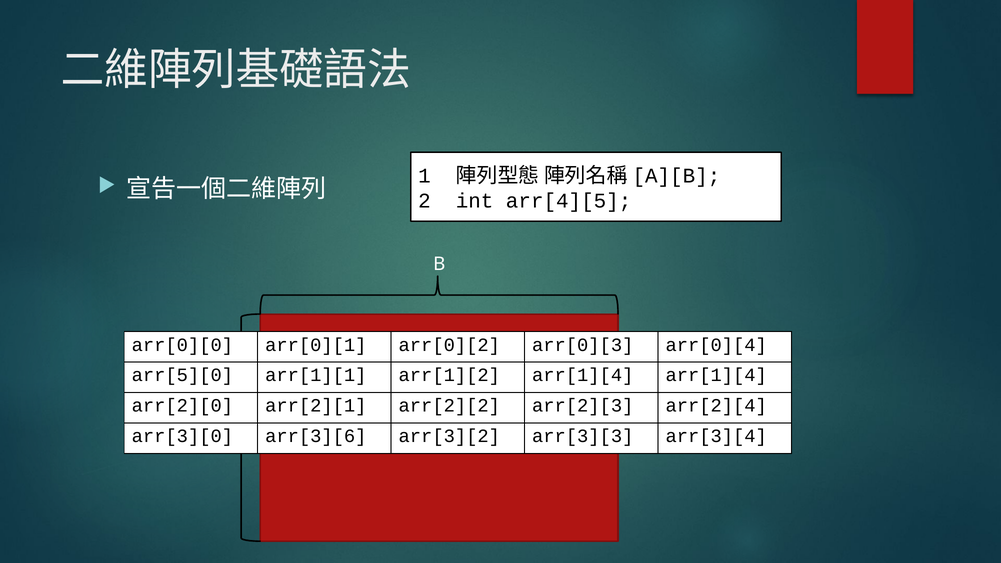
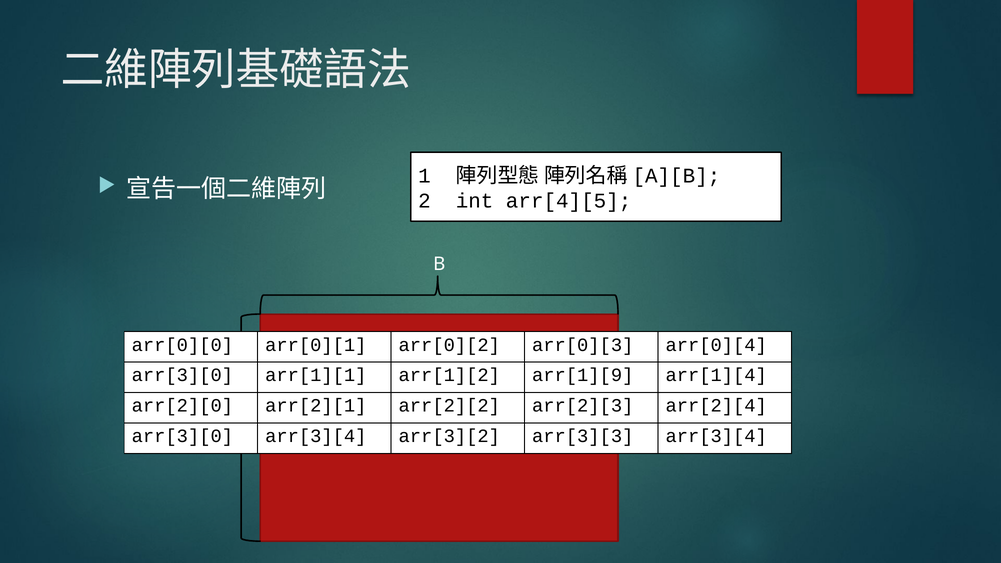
arr[5][0: arr[5][0 -> arr[3][0 (182, 375)
arr[1][2 arr[1][4: arr[1][4 -> arr[1][9 (583, 375)
arr[3][6: arr[3][6 -> arr[3][4 (316, 436)
